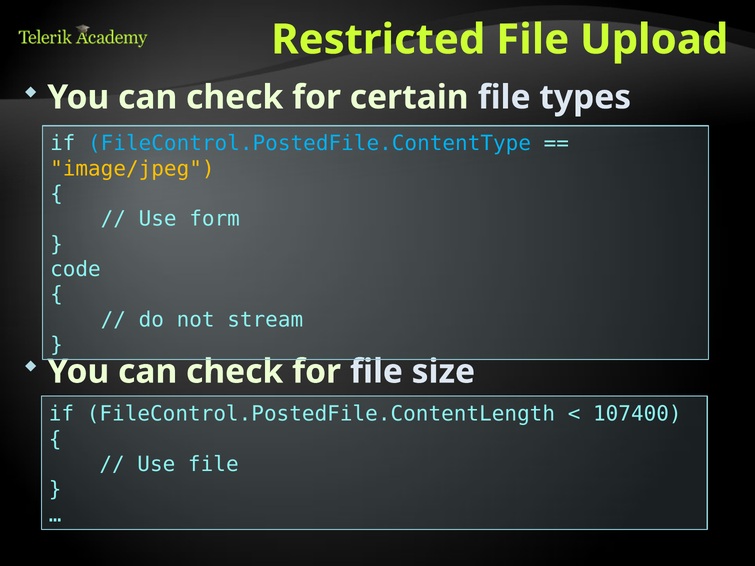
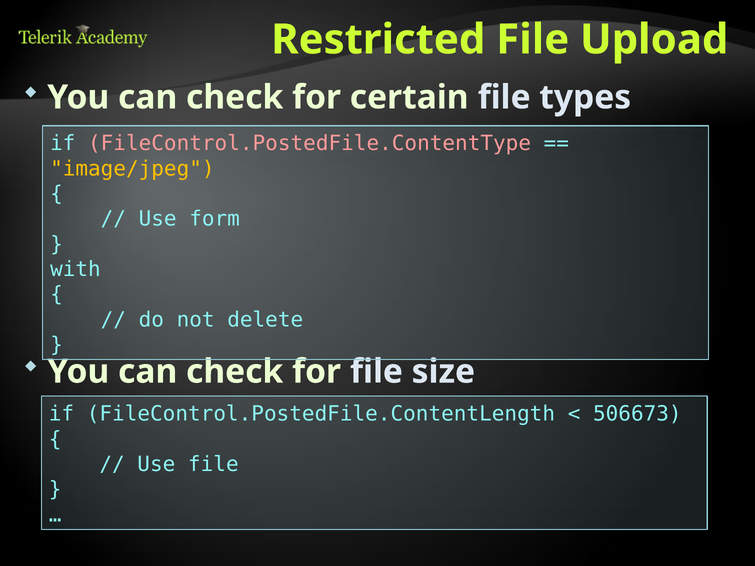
FileControl.PostedFile.ContentType colour: light blue -> pink (310, 144)
code: code -> with (75, 269)
stream: stream -> delete (265, 320)
107400: 107400 -> 506673 (637, 414)
